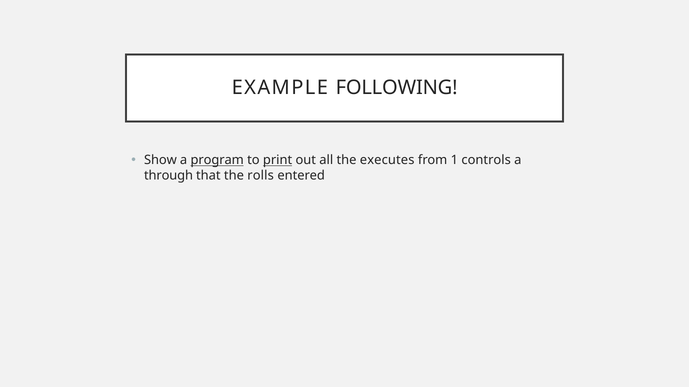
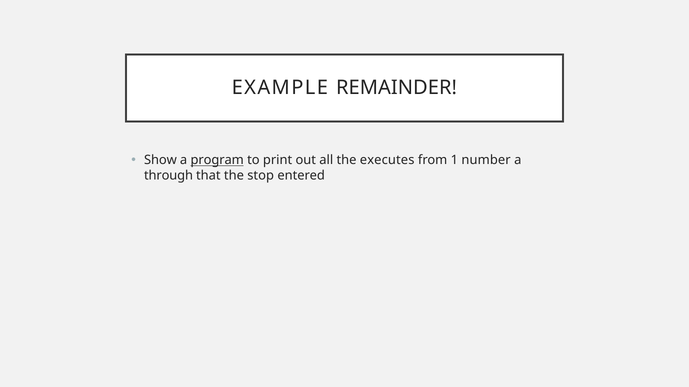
FOLLOWING: FOLLOWING -> REMAINDER (397, 88)
print underline: present -> none (278, 160)
controls: controls -> number (486, 160)
rolls: rolls -> stop (261, 176)
